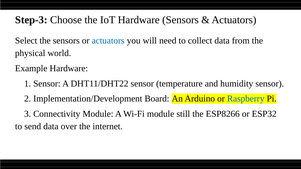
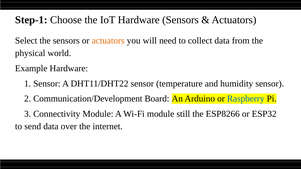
Step-3: Step-3 -> Step-1 (31, 20)
actuators colour: blue -> orange (108, 41)
Implementation/Development: Implementation/Development -> Communication/Development (88, 99)
